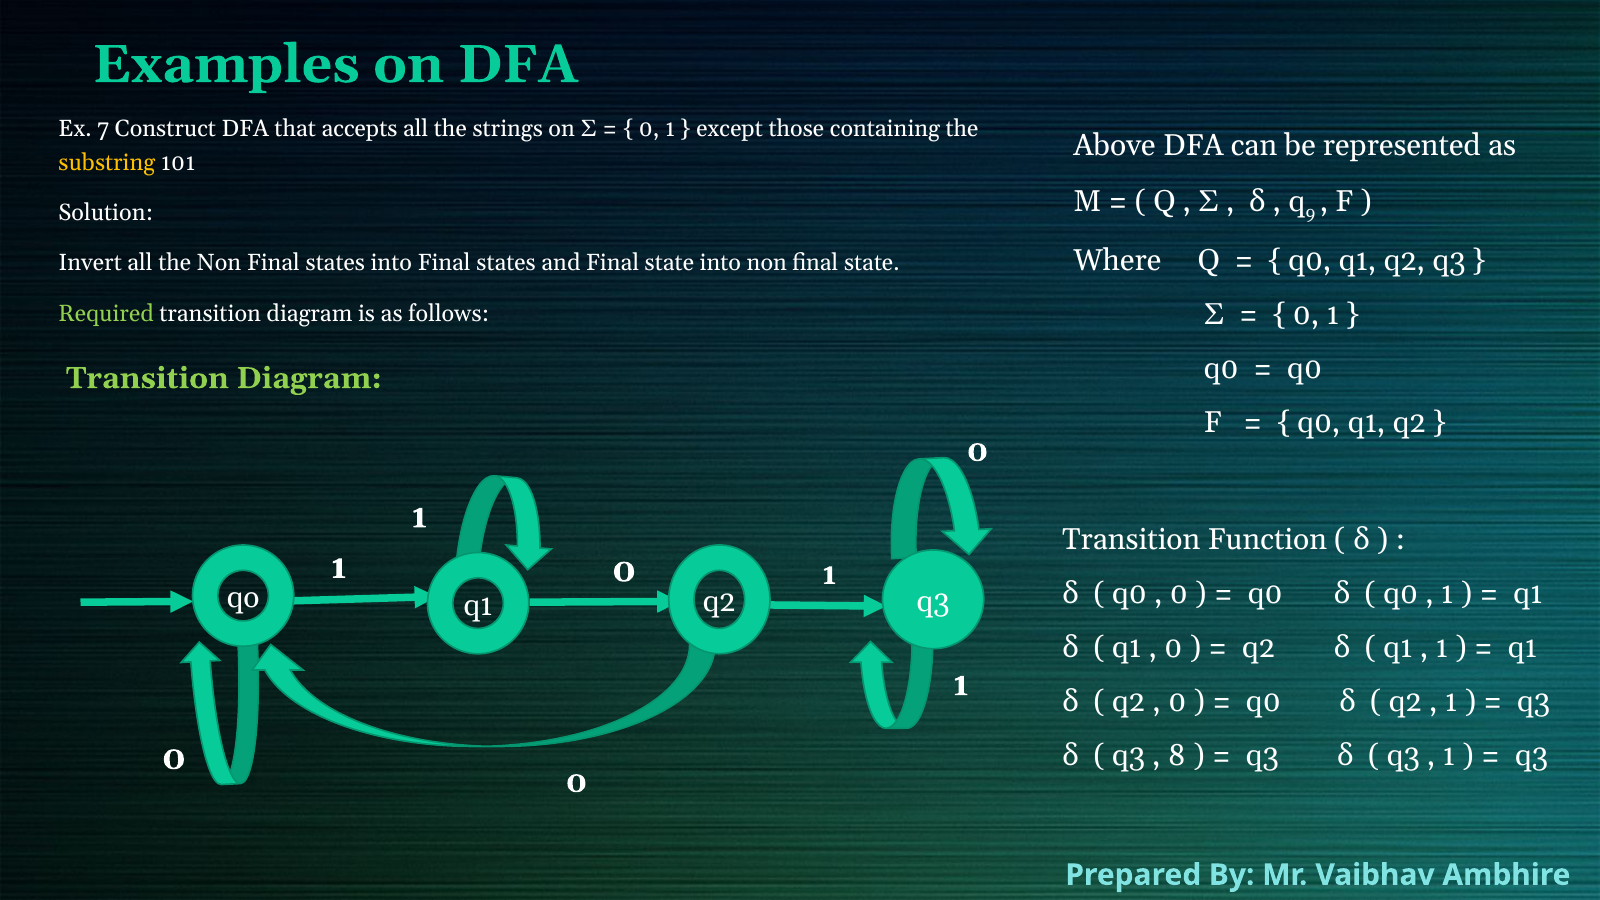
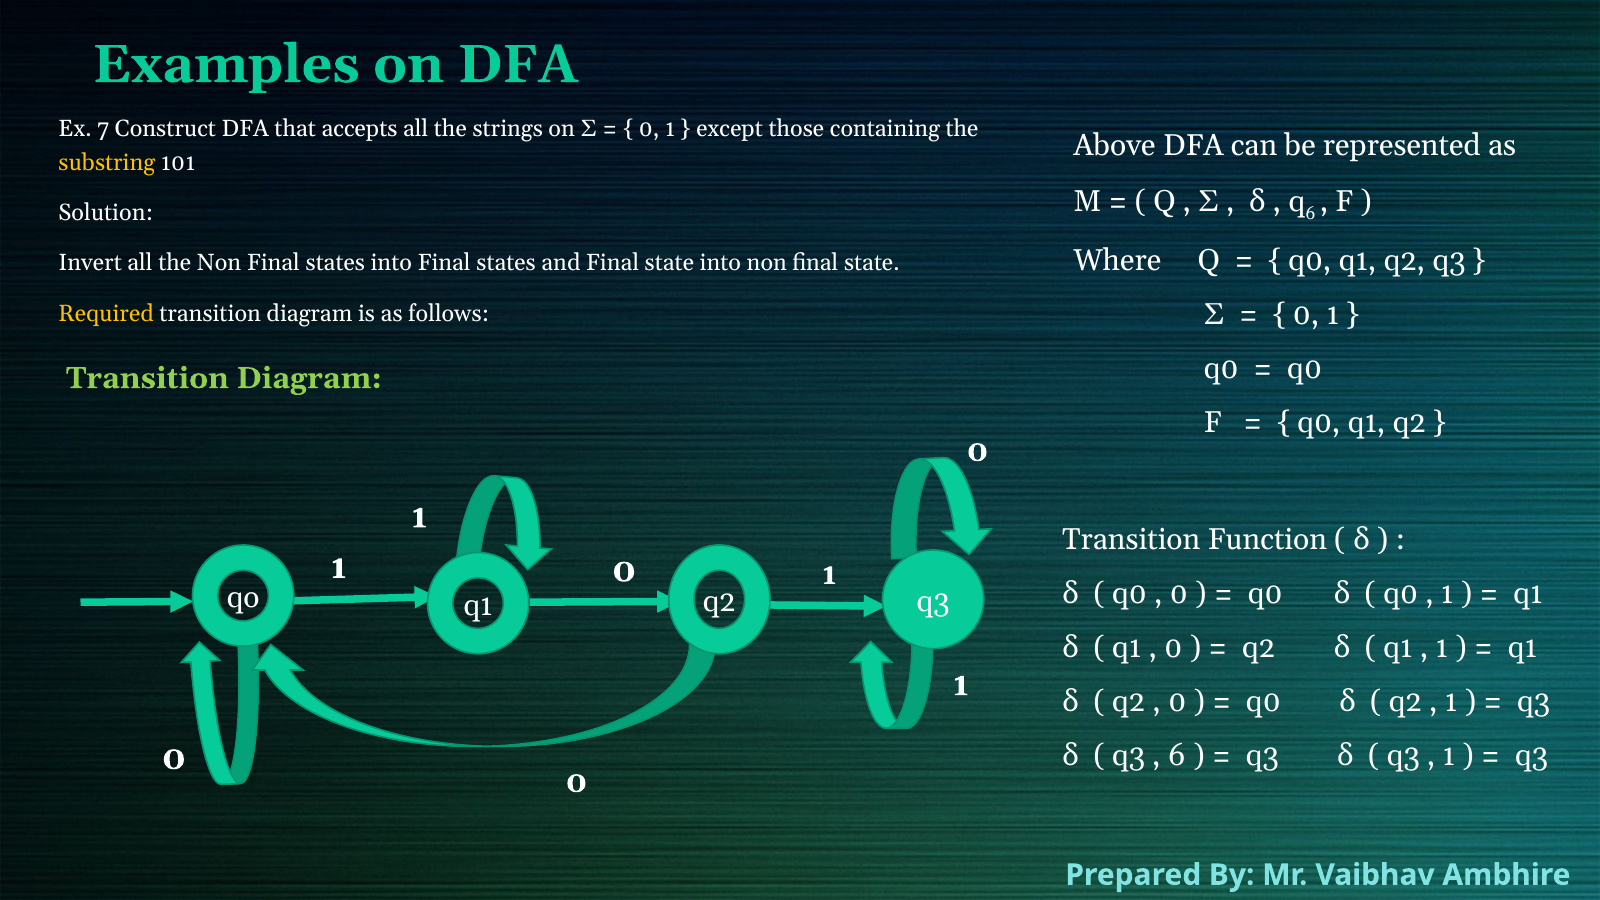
δ 9: 9 -> 6 (1310, 213)
Required colour: light green -> yellow (106, 313)
8: 8 -> 6 (1177, 756)
